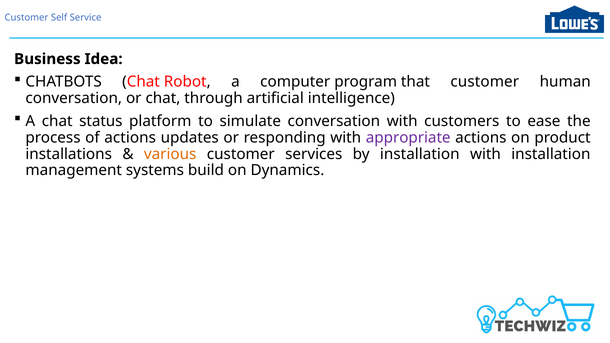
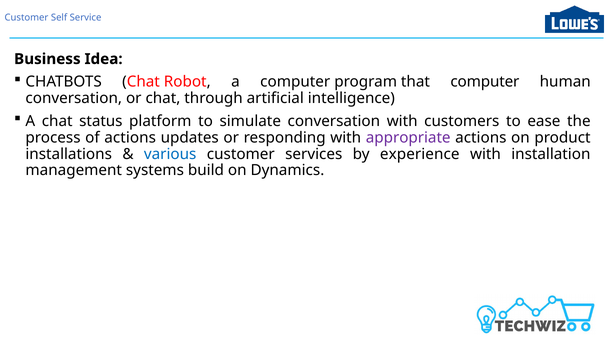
that customer: customer -> computer (485, 82)
various colour: orange -> blue (170, 154)
by installation: installation -> experience (420, 154)
